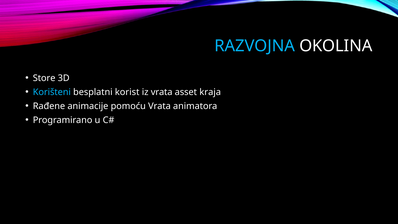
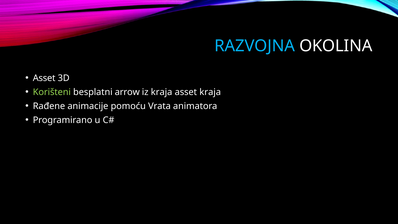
Store: Store -> Asset (44, 78)
Korišteni colour: light blue -> light green (52, 92)
korist: korist -> arrow (127, 92)
iz vrata: vrata -> kraja (162, 92)
